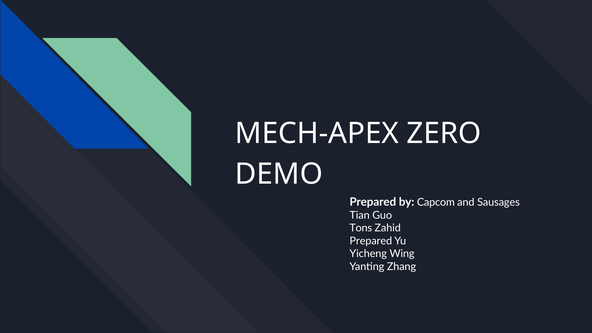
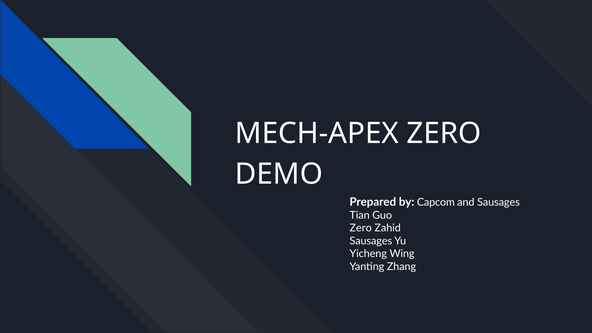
Tons: Tons -> Zero (361, 228)
Prepared: Prepared -> Sausages (371, 241)
